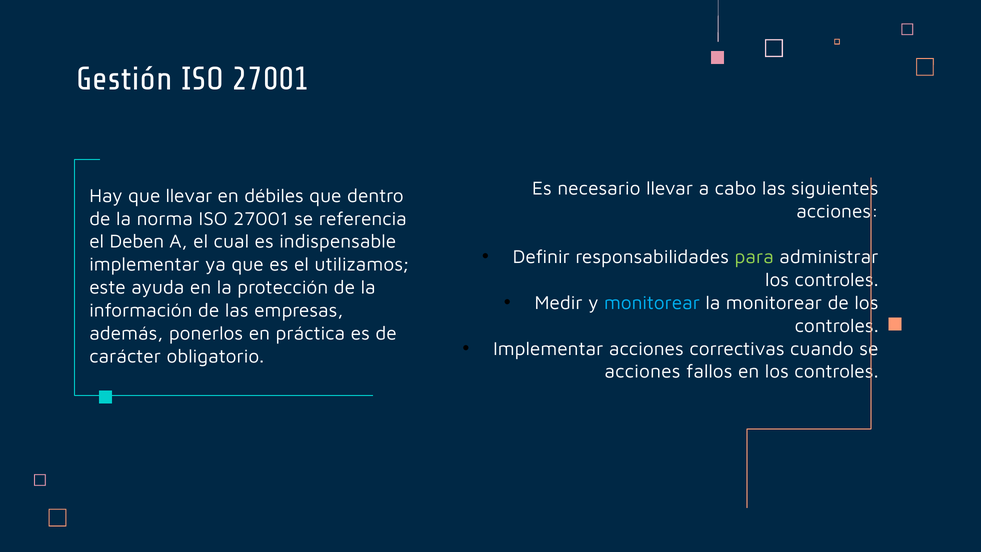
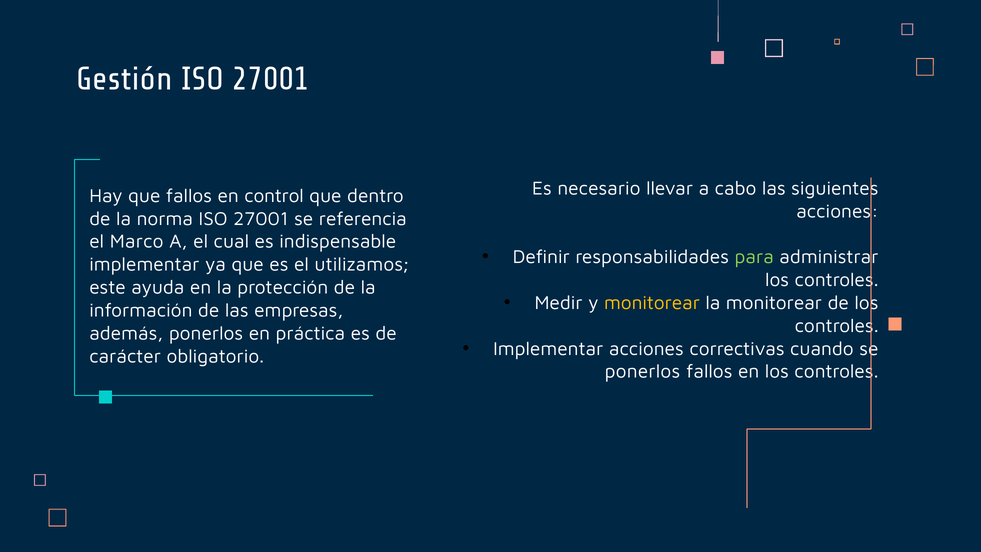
que llevar: llevar -> fallos (189, 196)
débiles: débiles -> control (274, 196)
Deben: Deben -> Marco (137, 242)
monitorear colour: light blue -> yellow (652, 303)
acciones: acciones -> ponerlos (642, 372)
